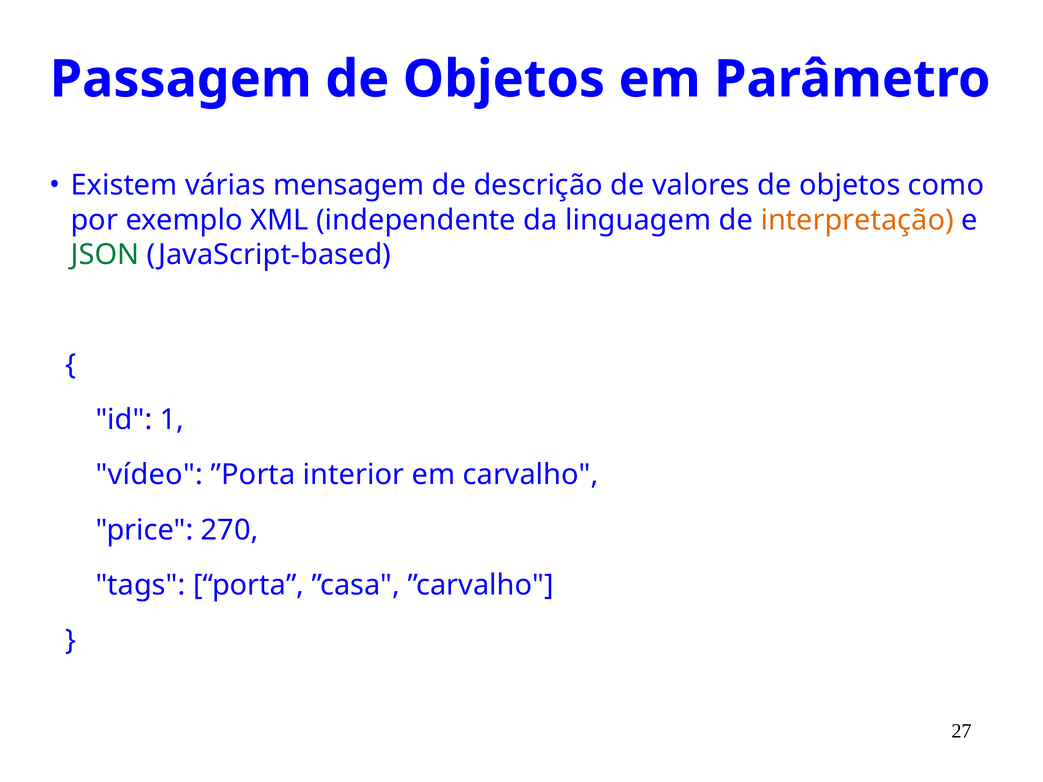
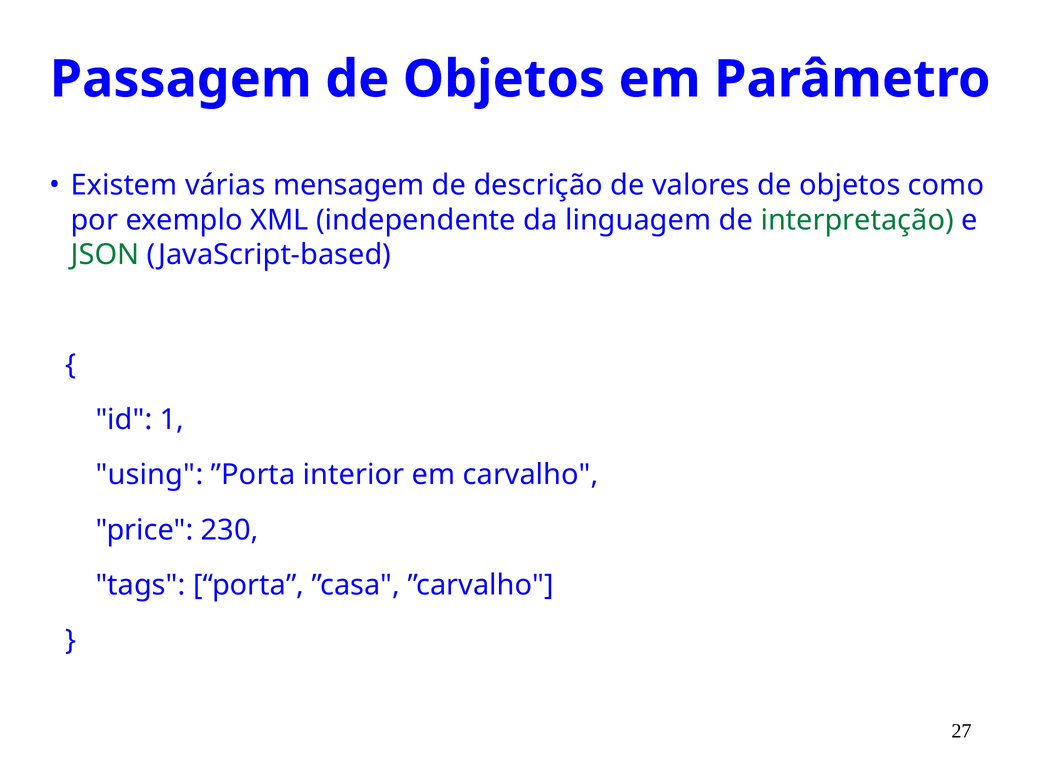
interpretação colour: orange -> green (857, 220)
vídeo: vídeo -> using (149, 475)
270: 270 -> 230 (230, 530)
